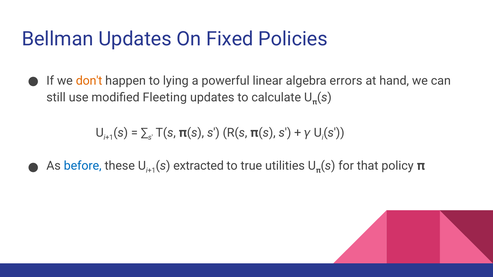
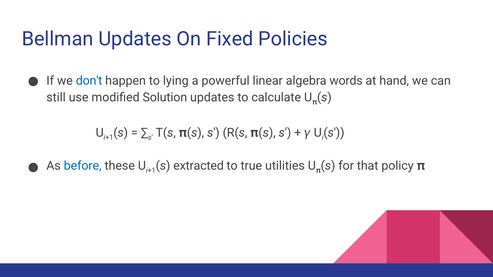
don't colour: orange -> blue (89, 81)
errors: errors -> words (346, 81)
Fleeting: Fleeting -> Solution (165, 98)
